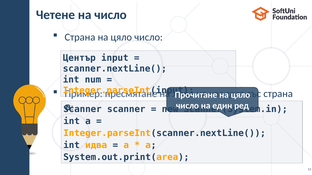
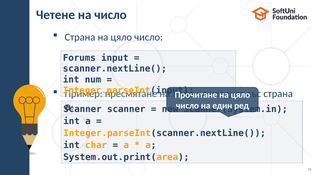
Център: Център -> Forums (79, 58)
идва: идва -> char (96, 146)
